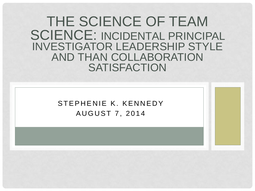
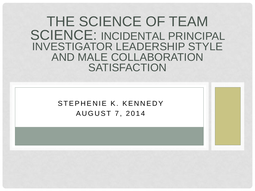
THAN: THAN -> MALE (93, 57)
